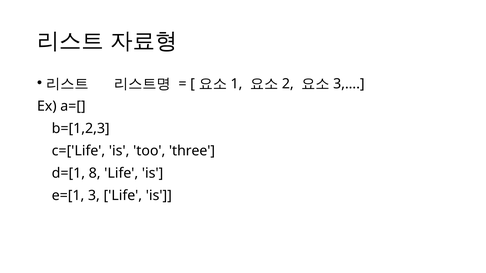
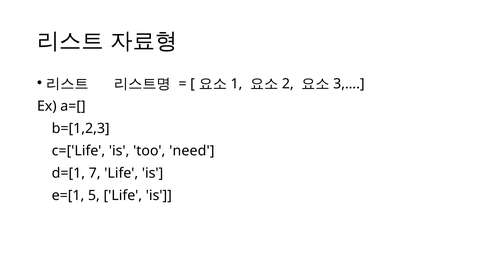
three: three -> need (192, 151)
8: 8 -> 7 (95, 173)
3: 3 -> 5 (94, 196)
